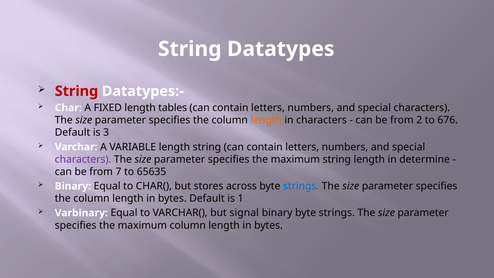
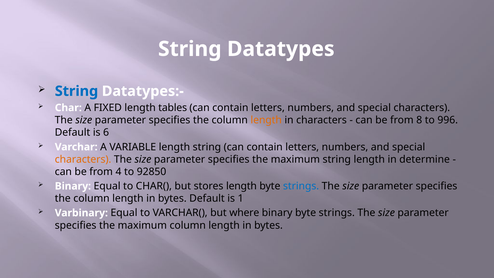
String colour: red -> blue (76, 91)
2: 2 -> 8 (419, 120)
676: 676 -> 996 (448, 120)
3: 3 -> 6 (106, 132)
characters colour: purple -> orange (83, 159)
7: 7 -> 4 (119, 172)
65635: 65635 -> 92850 (152, 172)
stores across: across -> length (241, 186)
signal: signal -> where (244, 213)
